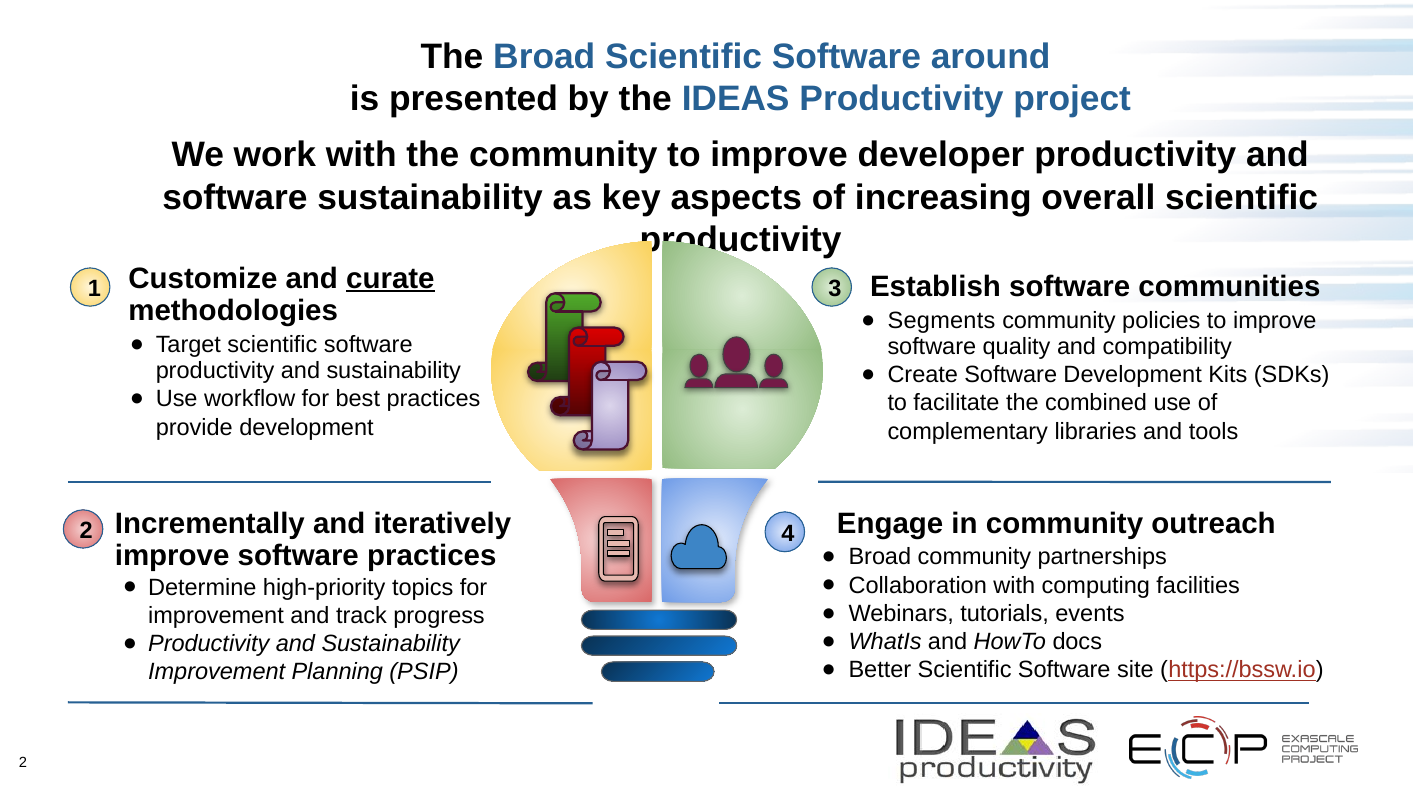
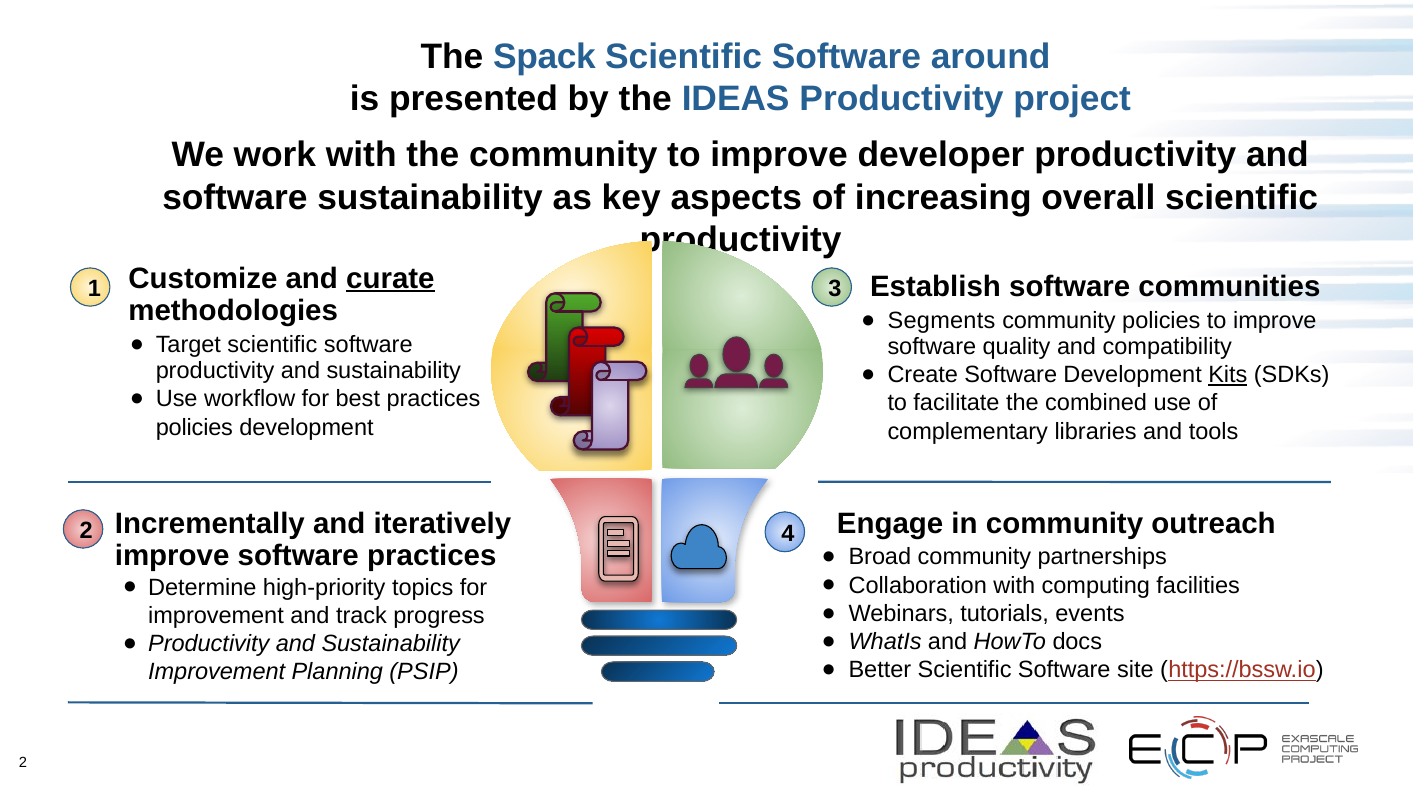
The Broad: Broad -> Spack (544, 56)
Kits underline: none -> present (1228, 375)
provide: provide -> policies (194, 427)
